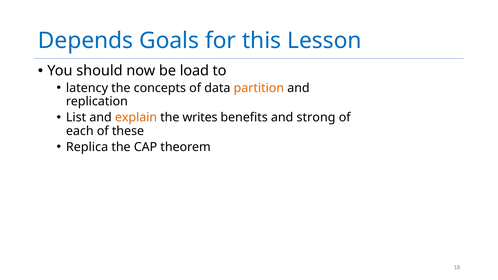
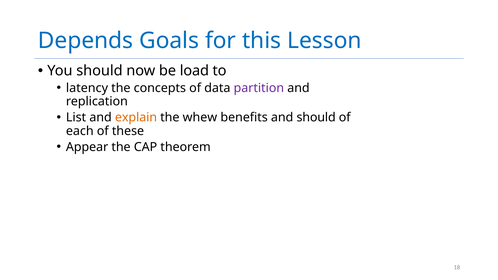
partition colour: orange -> purple (259, 88)
writes: writes -> whew (200, 118)
and strong: strong -> should (316, 118)
Replica: Replica -> Appear (87, 147)
